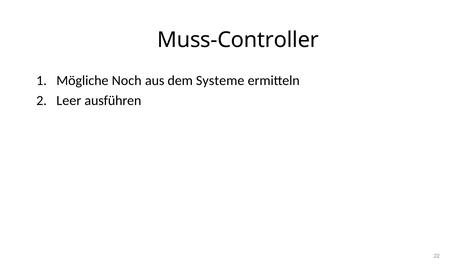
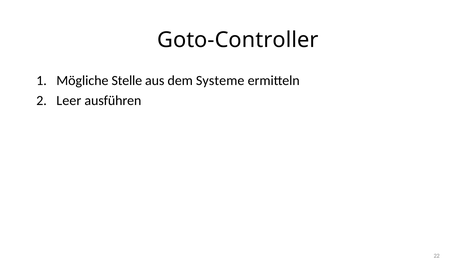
Muss-Controller: Muss-Controller -> Goto-Controller (238, 40)
Noch: Noch -> Stelle (127, 80)
